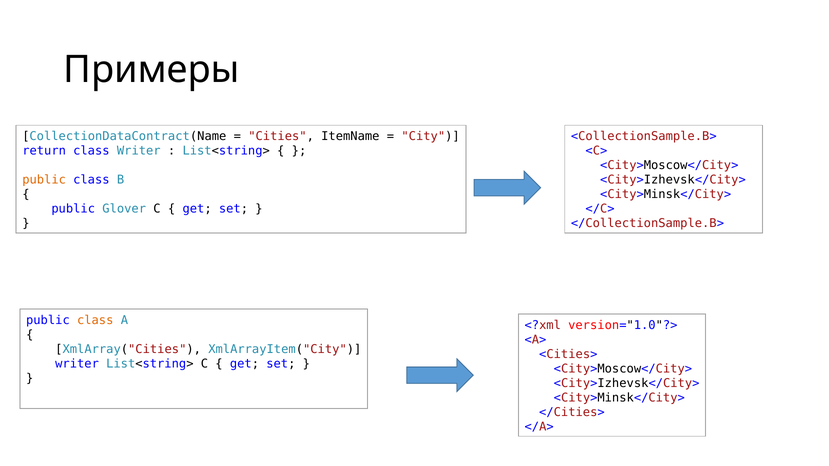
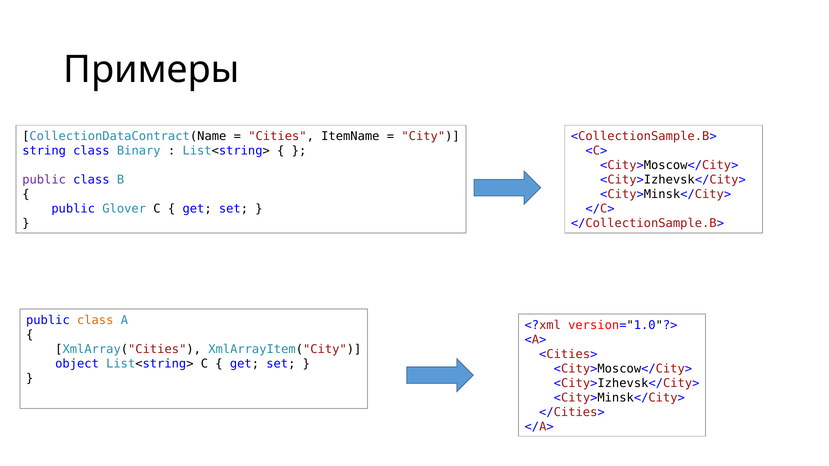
return: return -> string (44, 151)
class Writer: Writer -> Binary (139, 151)
public colour: orange -> purple (44, 180)
writer: writer -> object (77, 364)
